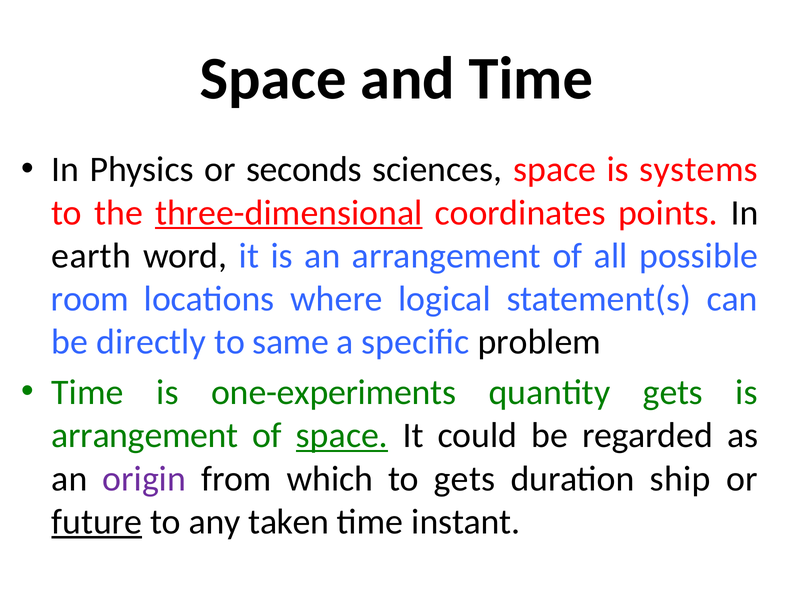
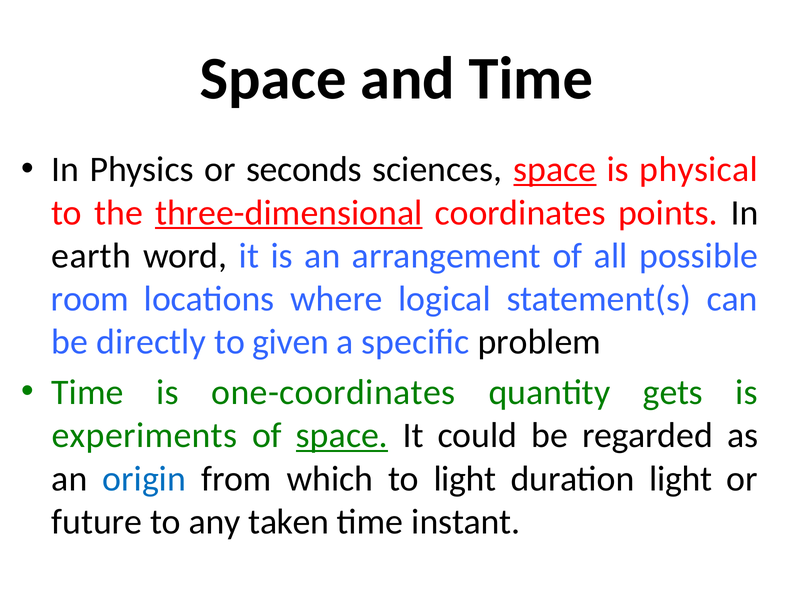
space underline: none -> present (555, 169)
systems: systems -> physical (699, 169)
same: same -> given (291, 342)
one-experiments: one-experiments -> one-coordinates (333, 392)
arrangement: arrangement -> experiments (145, 435)
origin colour: purple -> blue (144, 478)
to gets: gets -> light (465, 478)
duration ship: ship -> light (681, 478)
future underline: present -> none (97, 521)
